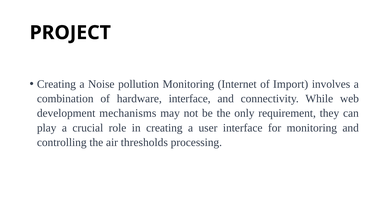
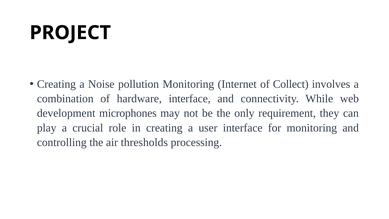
Import: Import -> Collect (291, 84)
mechanisms: mechanisms -> microphones (128, 113)
